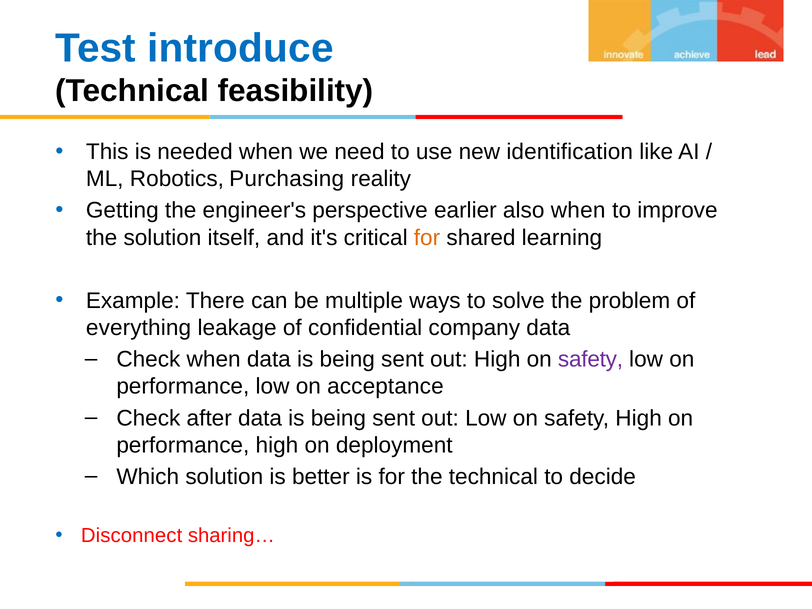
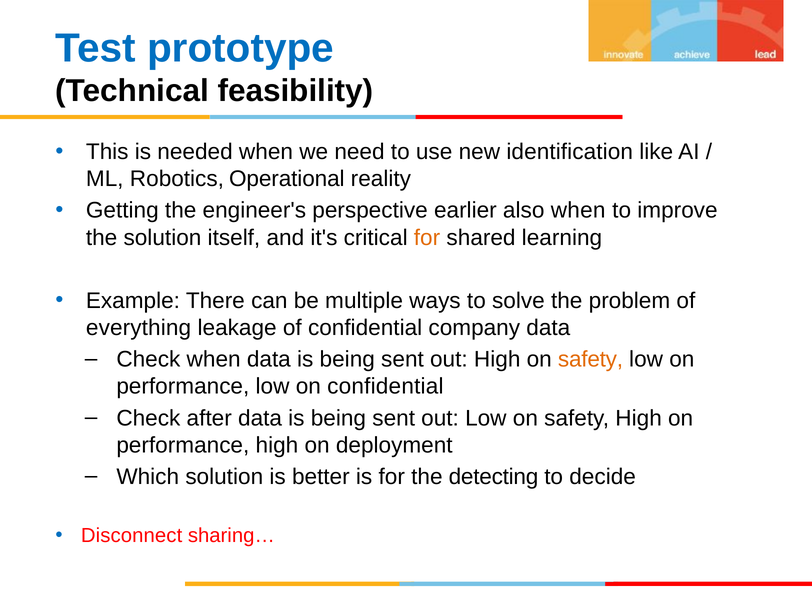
introduce: introduce -> prototype (241, 48)
Purchasing: Purchasing -> Operational (287, 179)
safety colour: purple -> orange (591, 359)
on acceptance: acceptance -> confidential (385, 386)
the technical: technical -> detecting (493, 477)
